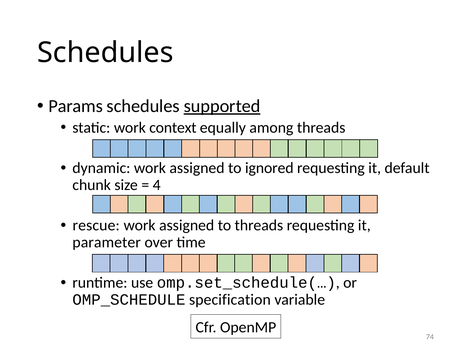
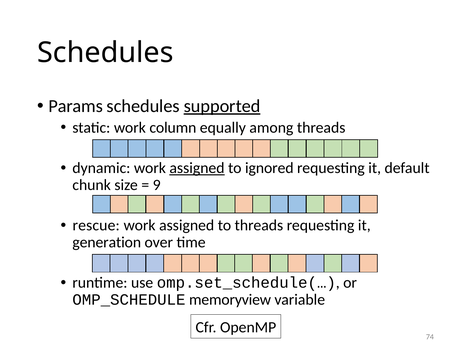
context: context -> column (173, 128)
assigned underline: none -> present (197, 168)
4: 4 -> 9 (157, 185)
parameter: parameter -> generation (107, 243)
specification: specification -> memoryview (230, 300)
